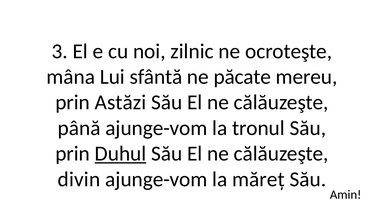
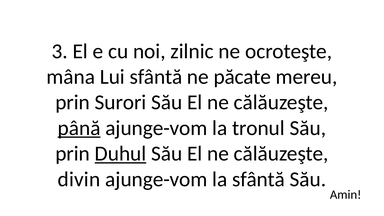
Astăzi: Astăzi -> Surori (121, 102)
până underline: none -> present (79, 128)
la măreț: măreț -> sfântă (259, 179)
